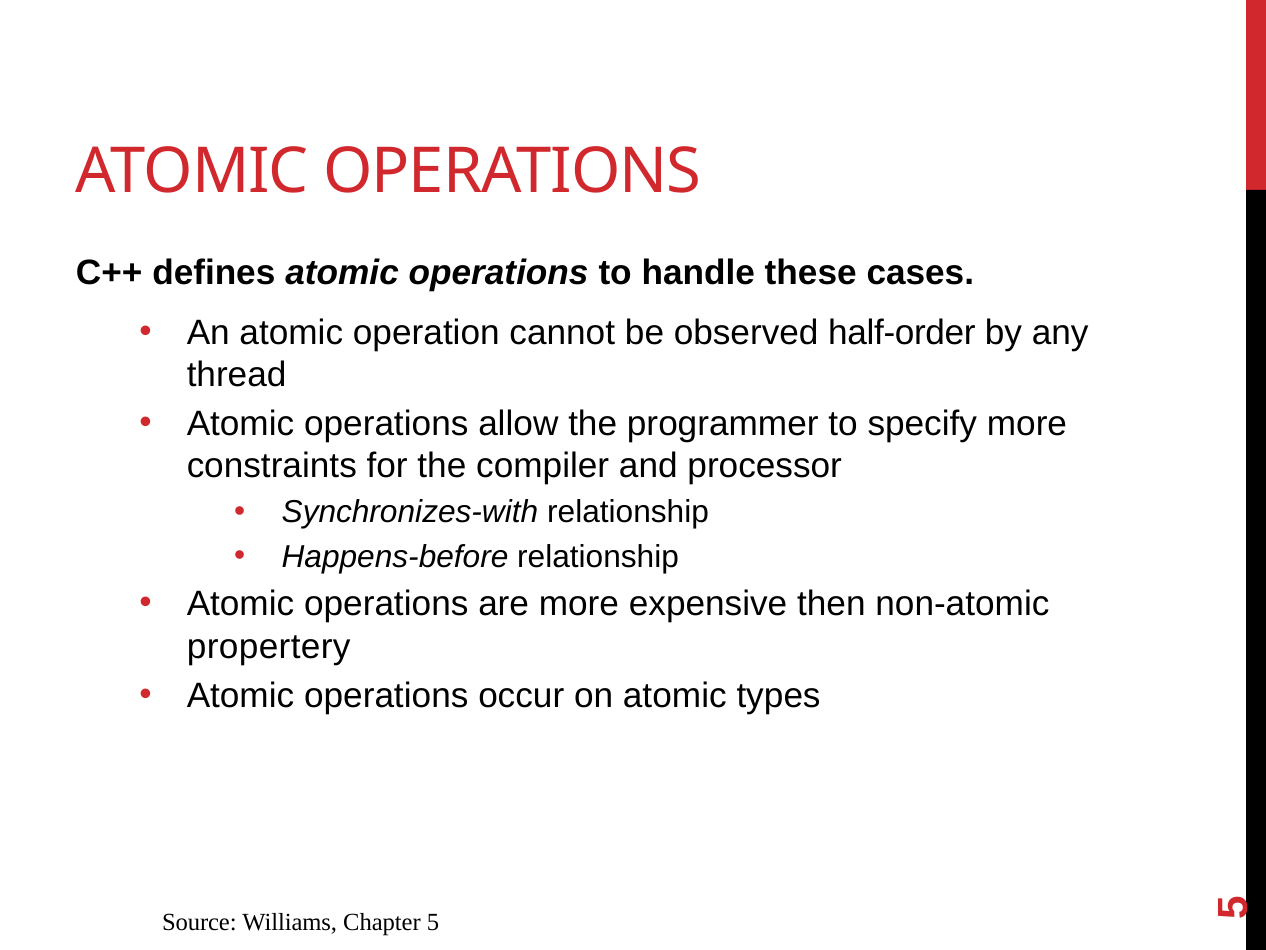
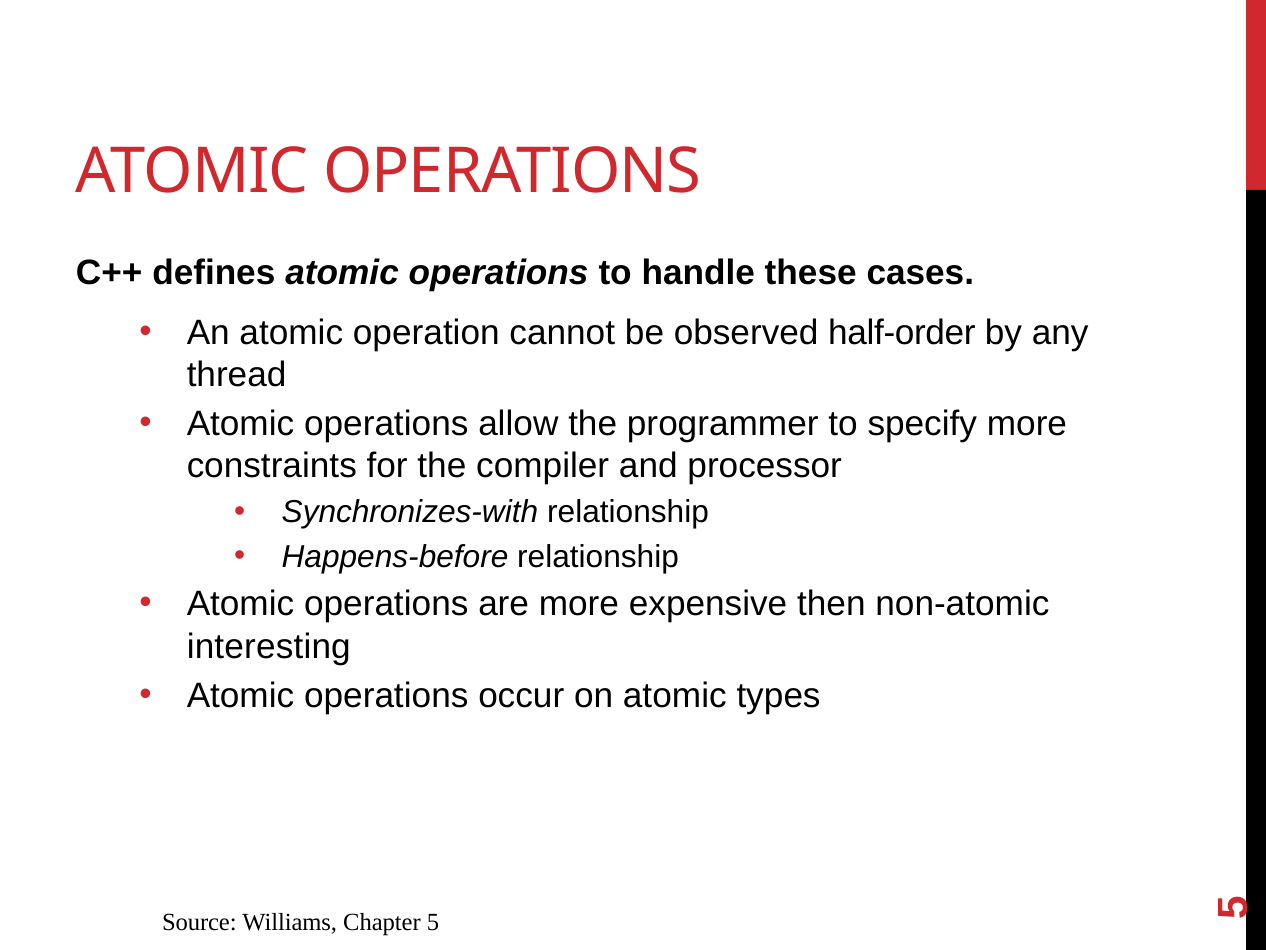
propertery: propertery -> interesting (269, 646)
